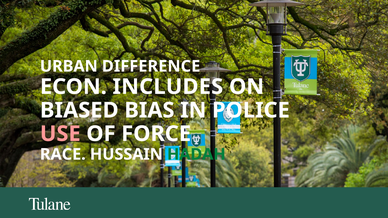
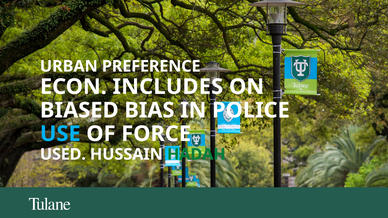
DIFFERENCE: DIFFERENCE -> PREFERENCE (151, 66)
USE colour: pink -> light blue (60, 134)
RACE: RACE -> USED (63, 154)
